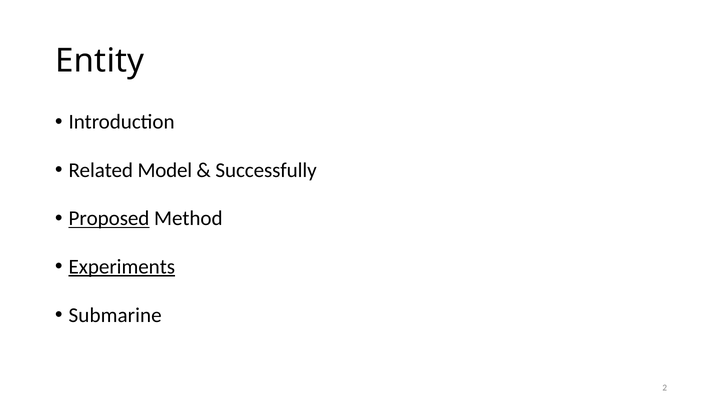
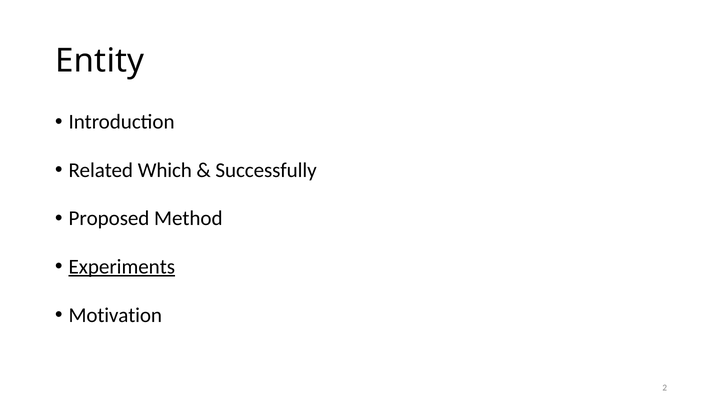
Model: Model -> Which (165, 170)
Proposed underline: present -> none (109, 219)
Submarine: Submarine -> Motivation (115, 315)
